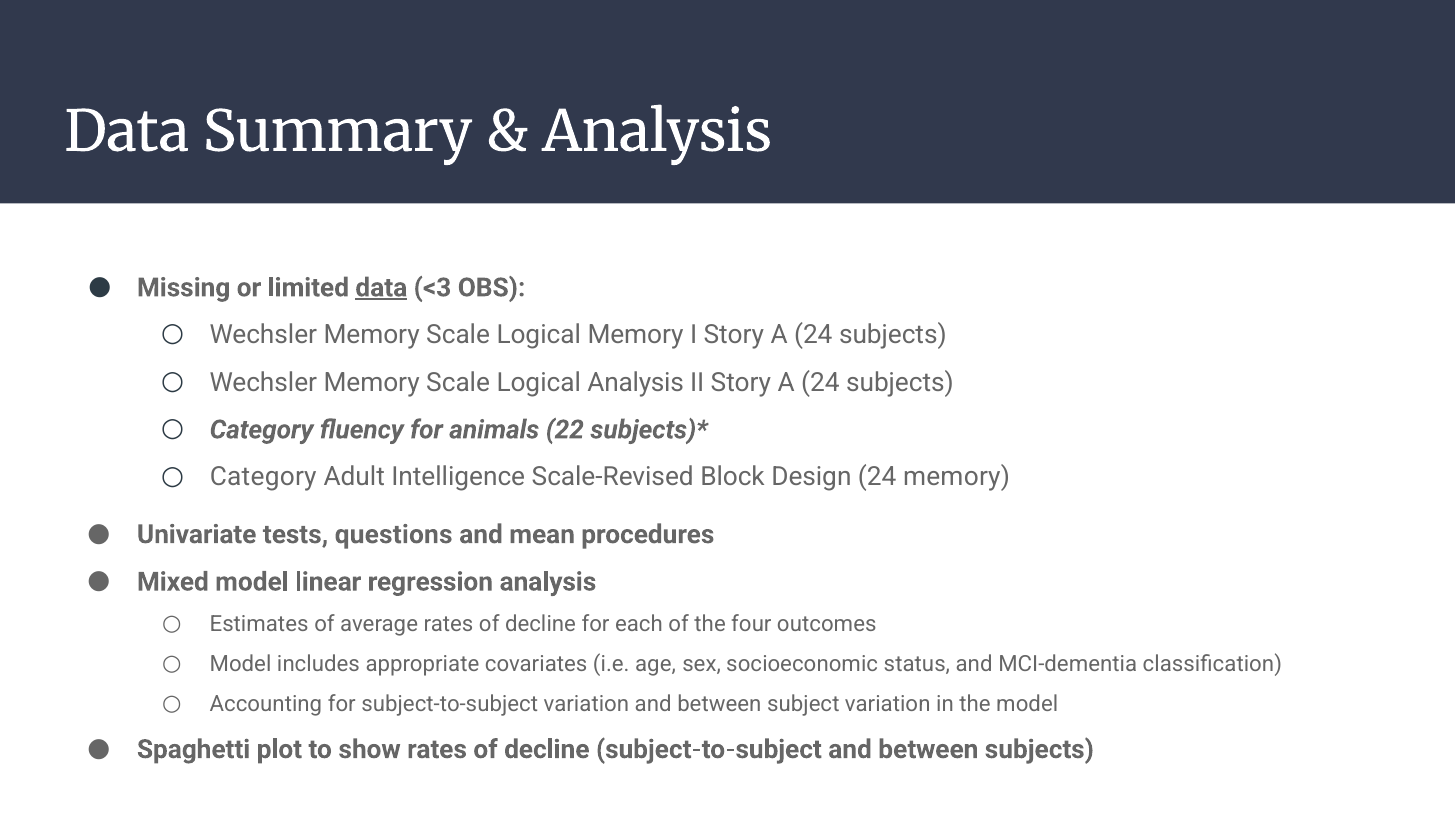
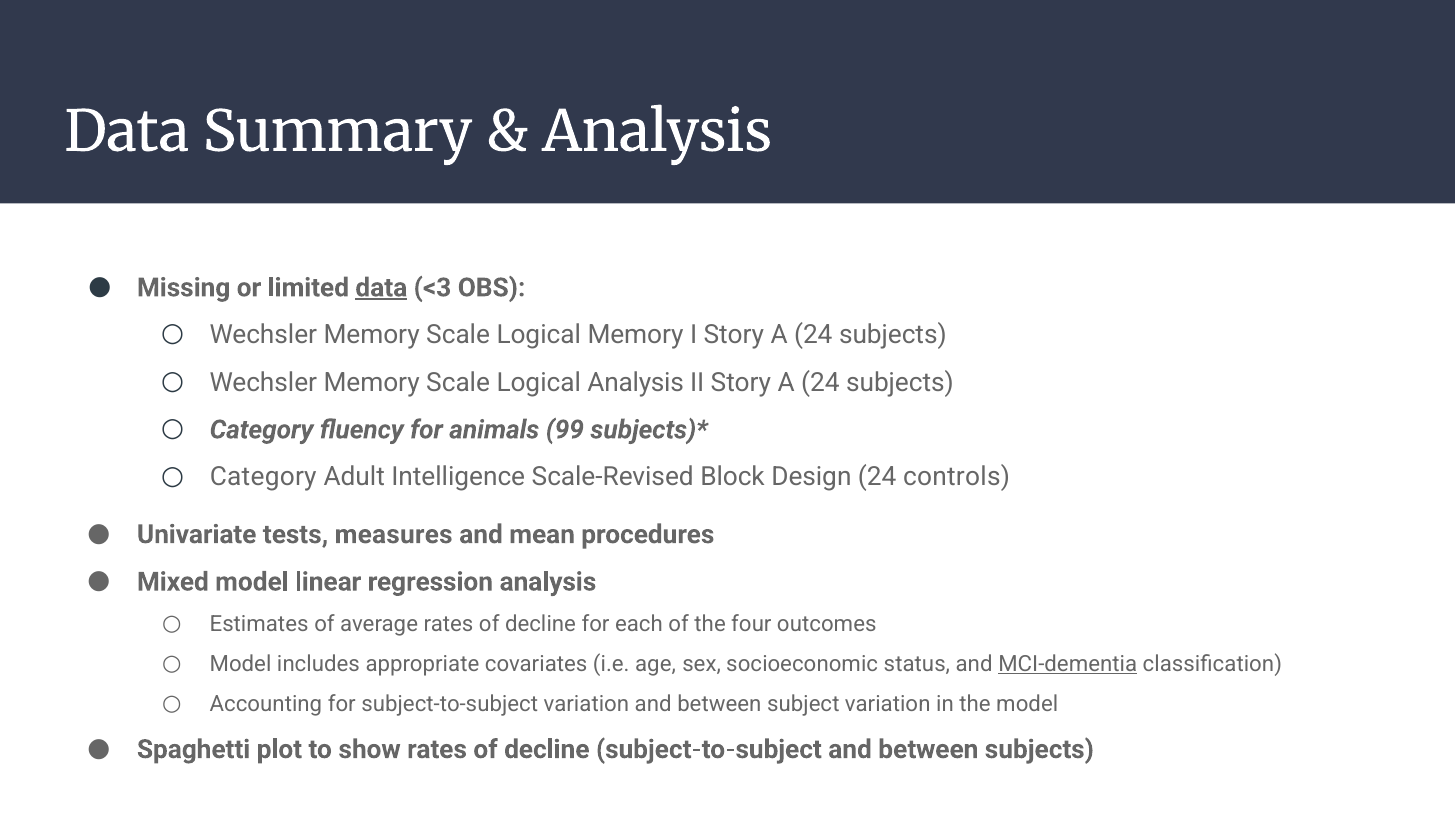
22: 22 -> 99 (565, 429)
24 memory: memory -> controls (957, 477)
questions: questions -> measures (394, 534)
MCI-dementia underline: none -> present (1068, 664)
